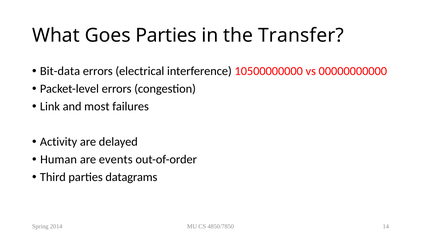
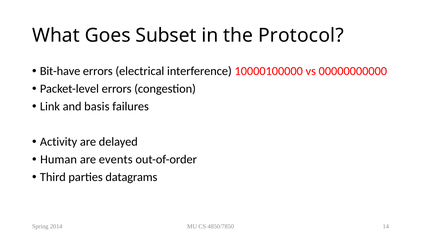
Goes Parties: Parties -> Subset (166, 35)
Transfer: Transfer -> Protocol (301, 35)
Bit-data: Bit-data -> Bit-have (60, 71)
10500000000: 10500000000 -> 10000100000 (269, 71)
most: most -> basis (97, 106)
